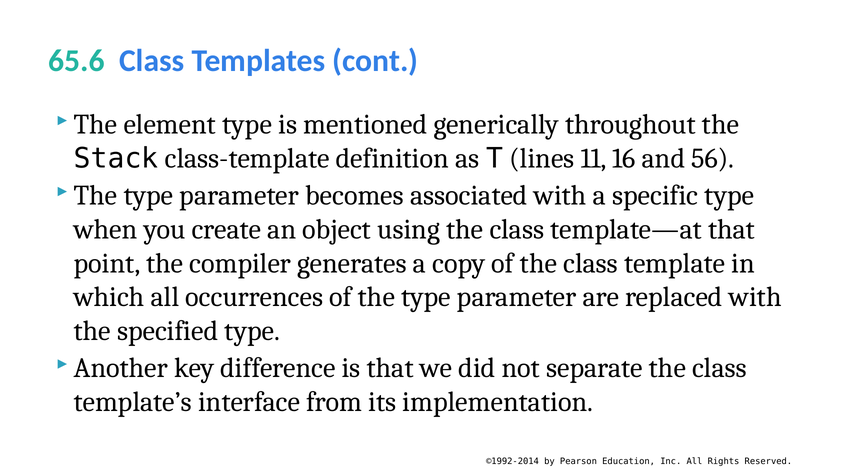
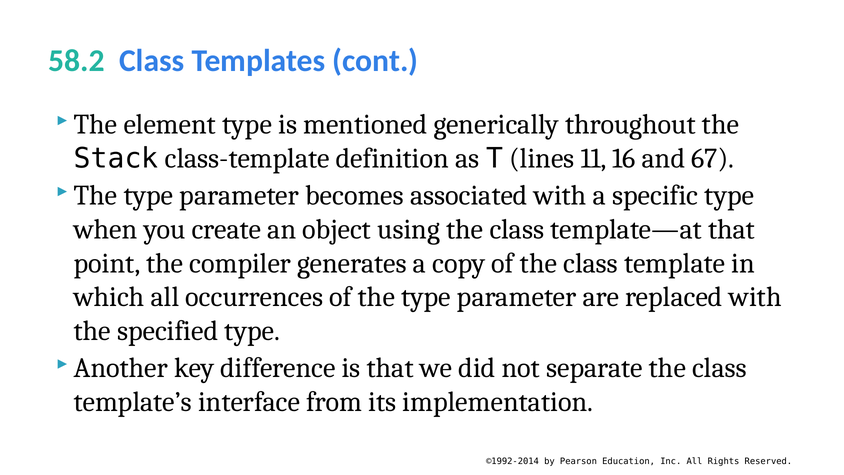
65.6: 65.6 -> 58.2 (77, 61)
56: 56 -> 67 (713, 158)
